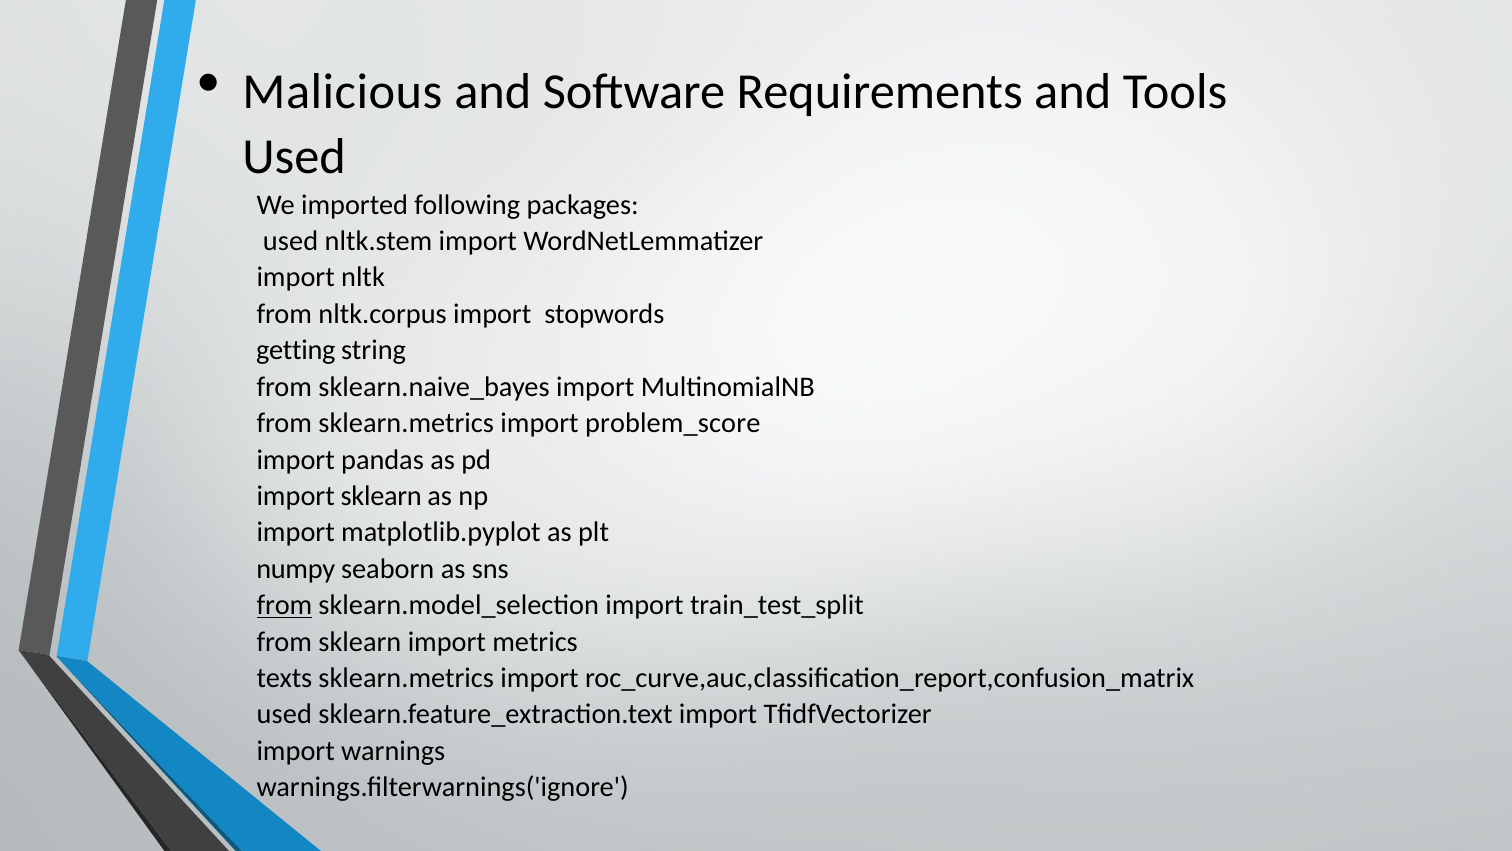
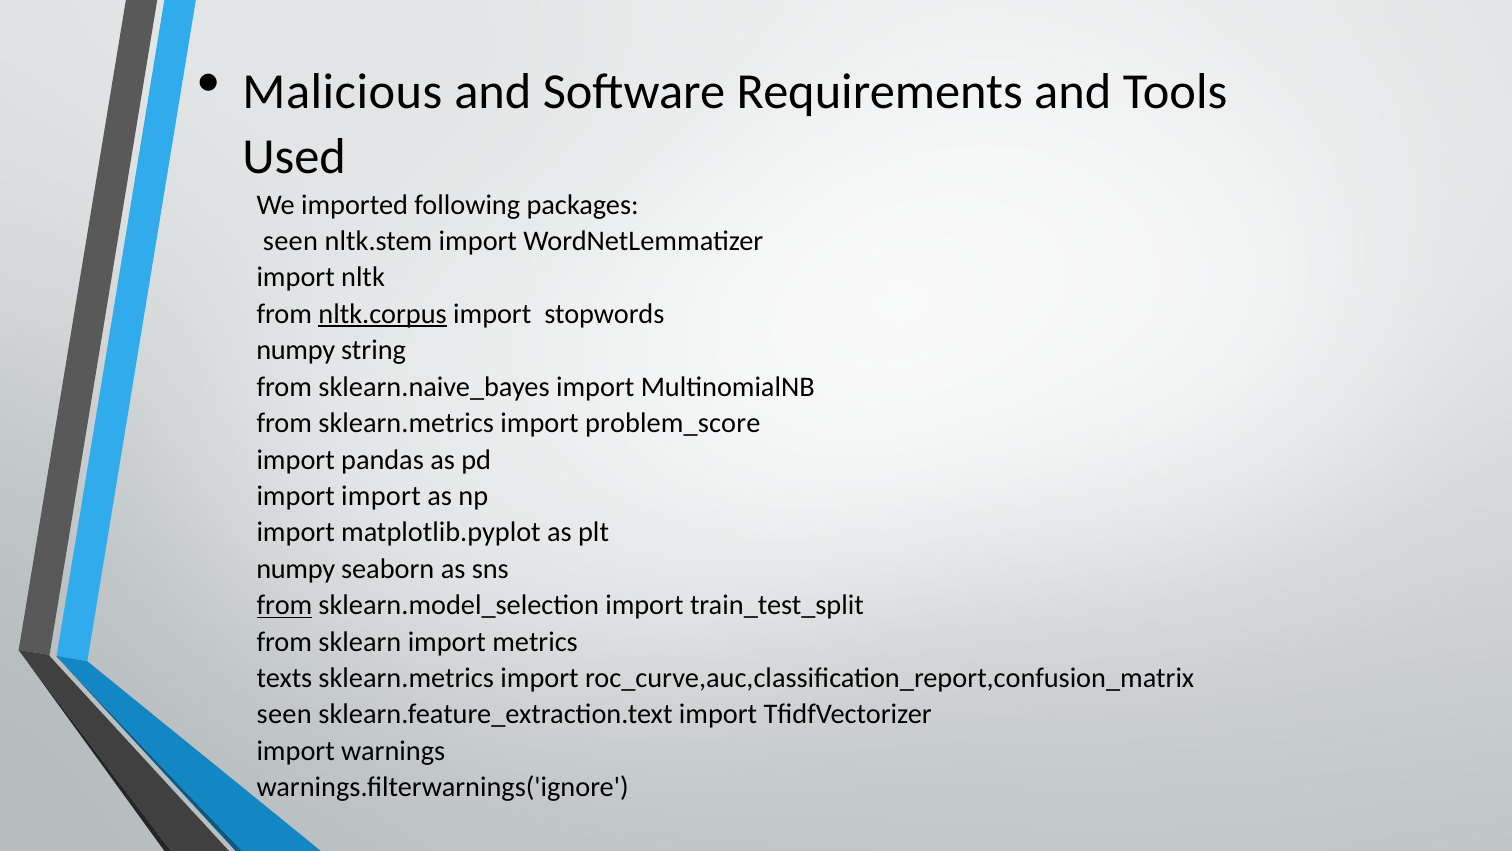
used: used -> seen (290, 241)
nltk.corpus underline: none -> present (383, 314)
getting: getting -> numpy (296, 350)
import sklearn: sklearn -> import (381, 496)
used: used -> seen (284, 714)
